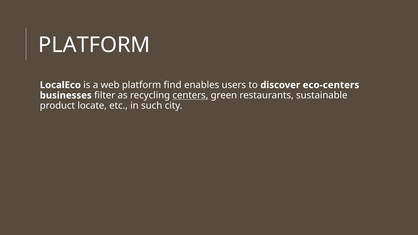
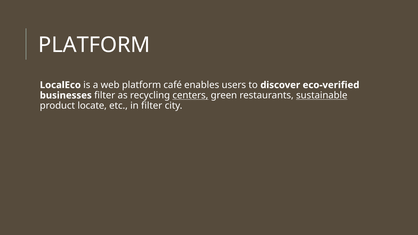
find: find -> café (173, 85)
eco-centers: eco-centers -> eco-verified (331, 85)
sustainable underline: none -> present (322, 95)
in such: such -> filter (152, 106)
